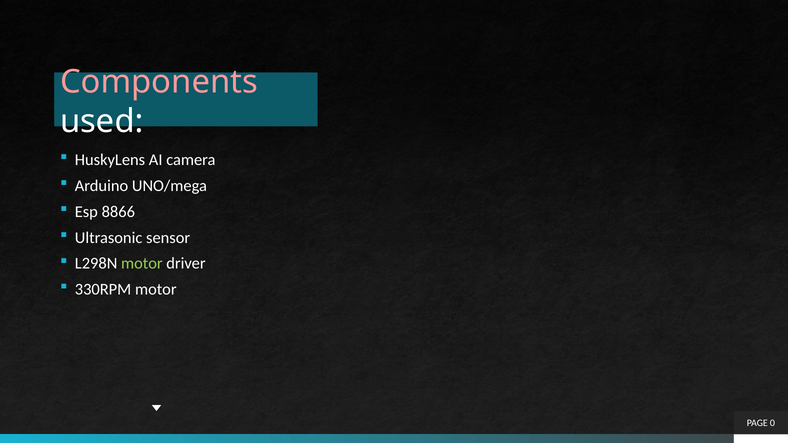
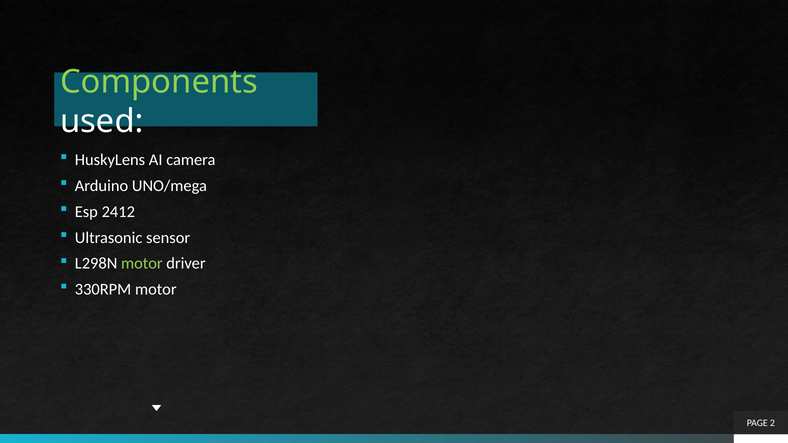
Components colour: pink -> light green (159, 82)
8866: 8866 -> 2412 (118, 212)
0: 0 -> 2 (772, 423)
